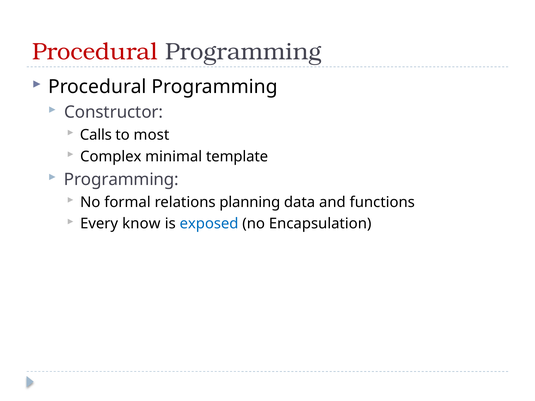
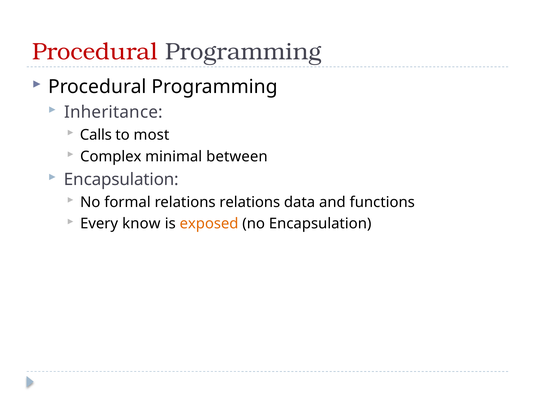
Constructor: Constructor -> Inheritance (113, 112)
template: template -> between (237, 157)
Programming: Programming -> Encapsulation (121, 180)
relations planning: planning -> relations (250, 202)
exposed colour: blue -> orange (209, 224)
